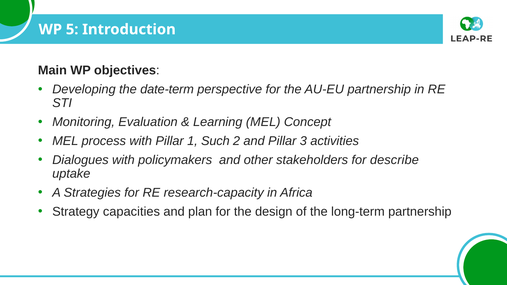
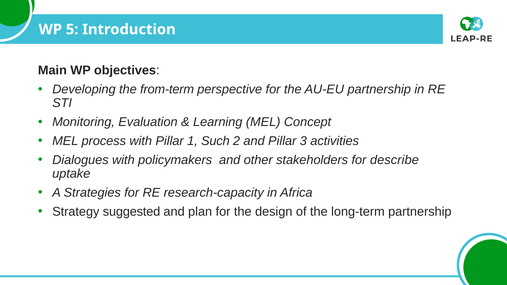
date-term: date-term -> from-term (167, 89)
capacities: capacities -> suggested (132, 212)
